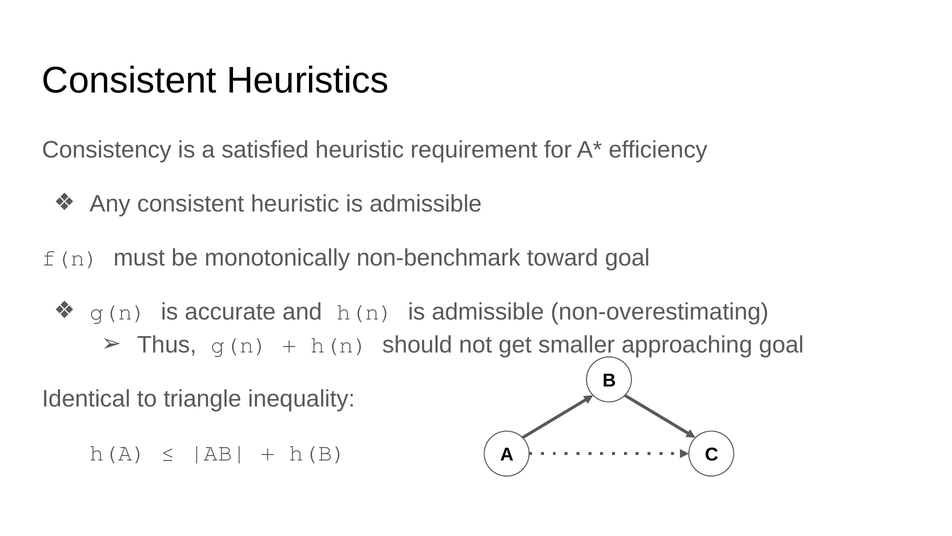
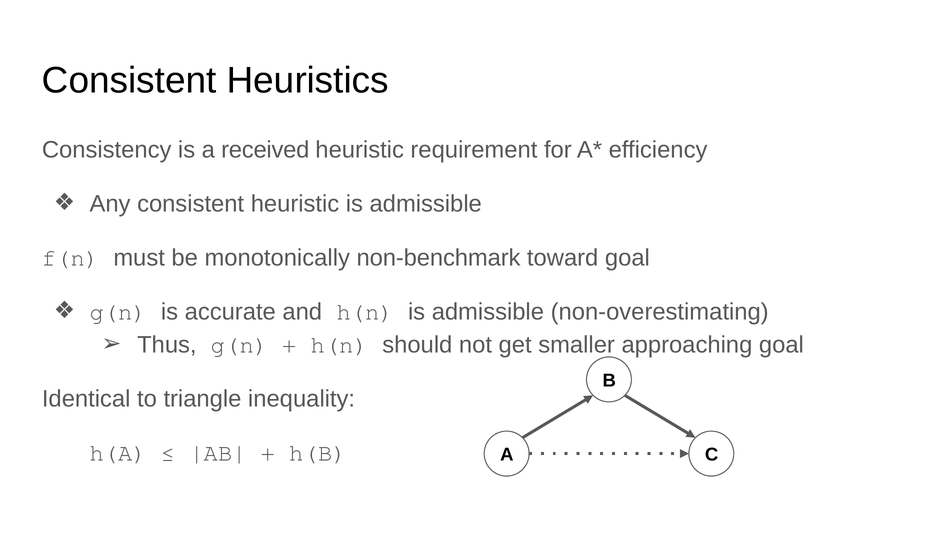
satisfied: satisfied -> received (265, 150)
